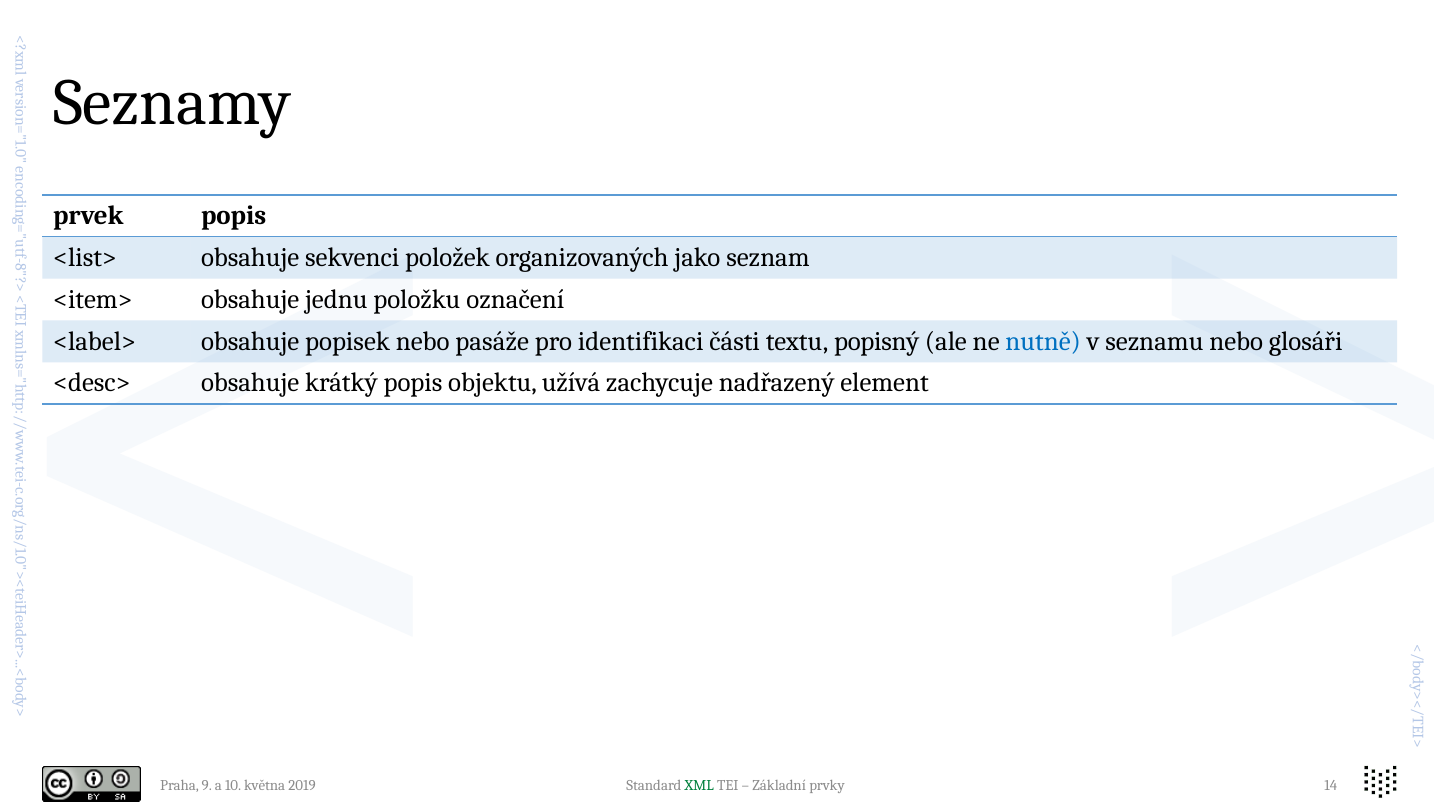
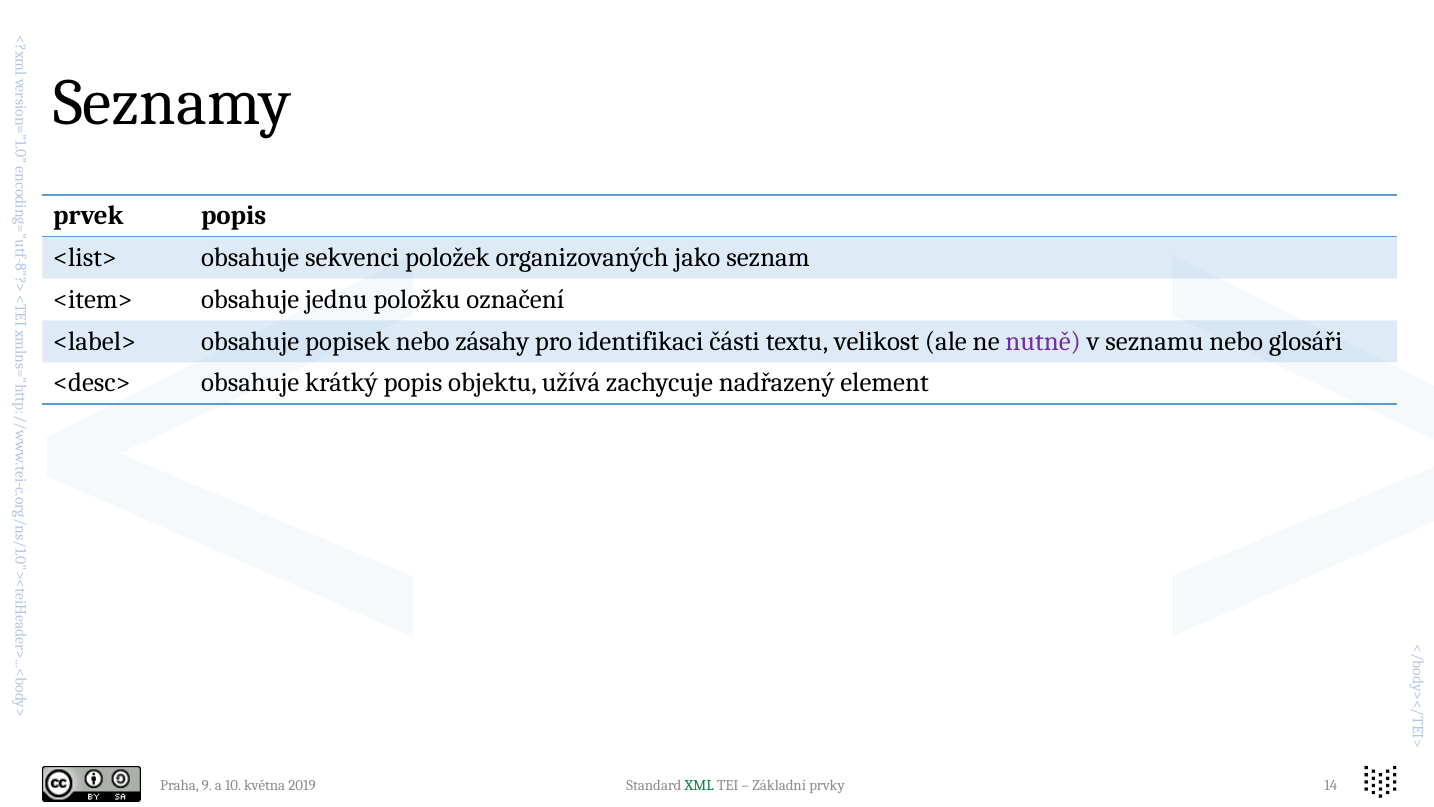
pasáže: pasáže -> zásahy (492, 341)
popisný: popisný -> velikost (877, 341)
nutně colour: blue -> purple (1043, 341)
